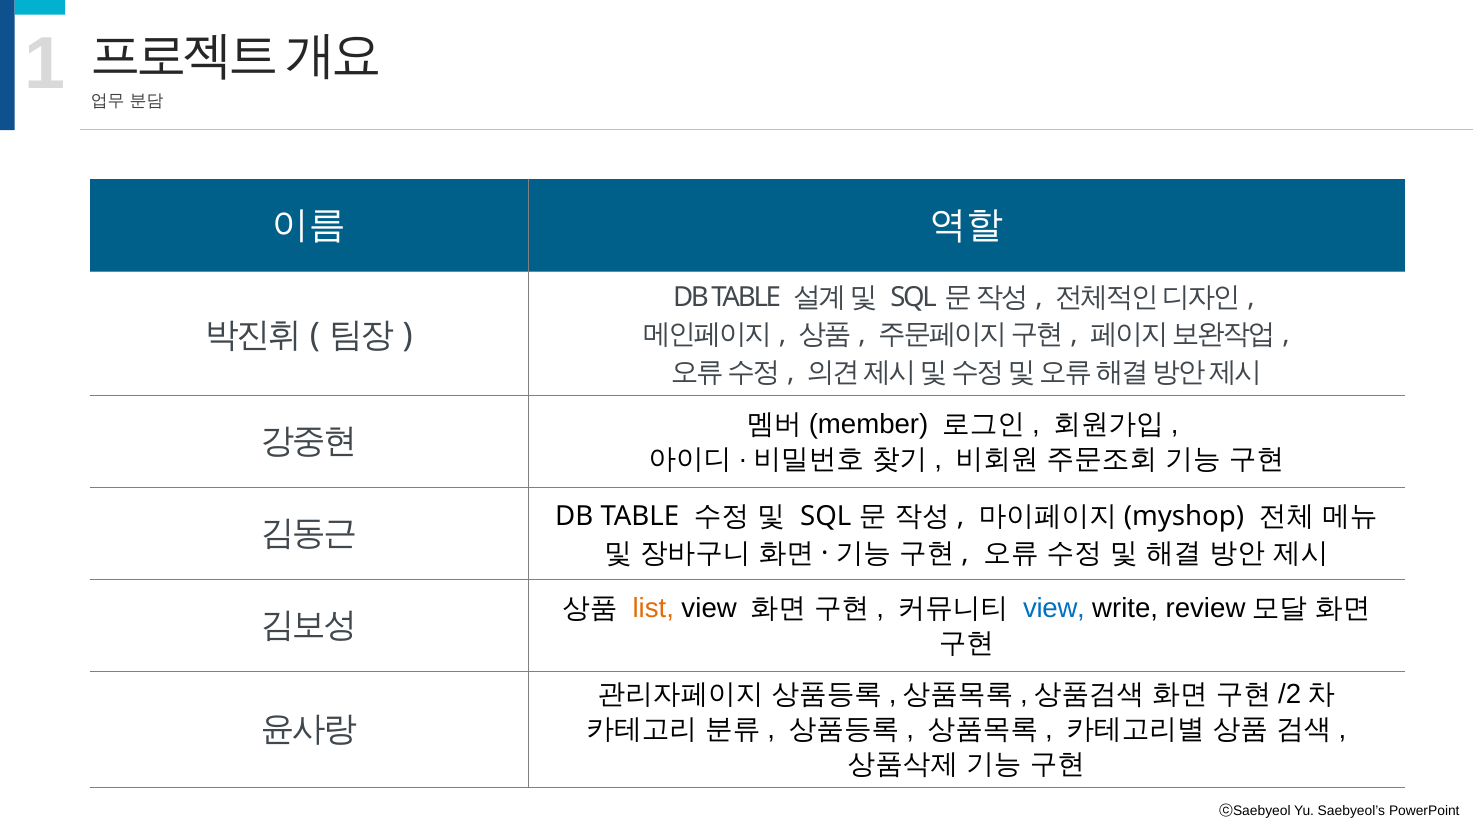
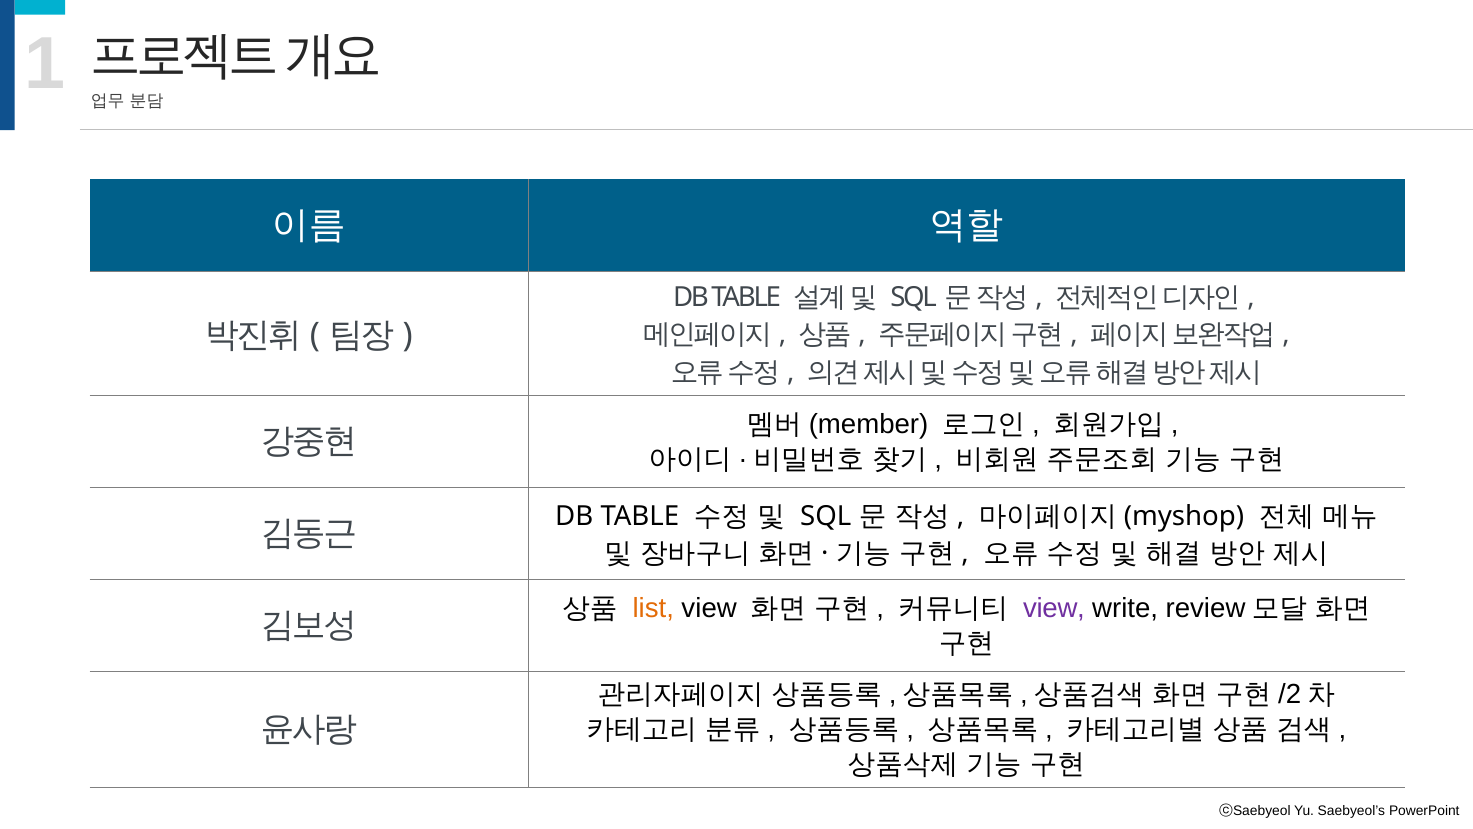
view colour: blue -> purple (1054, 608)
